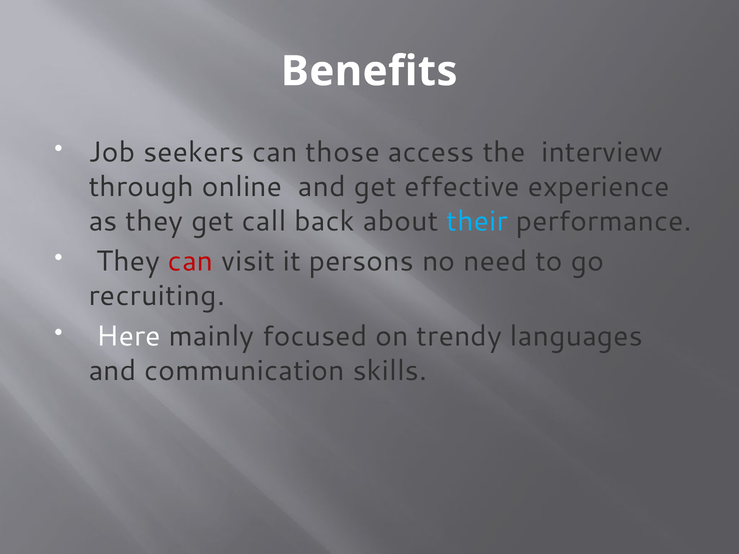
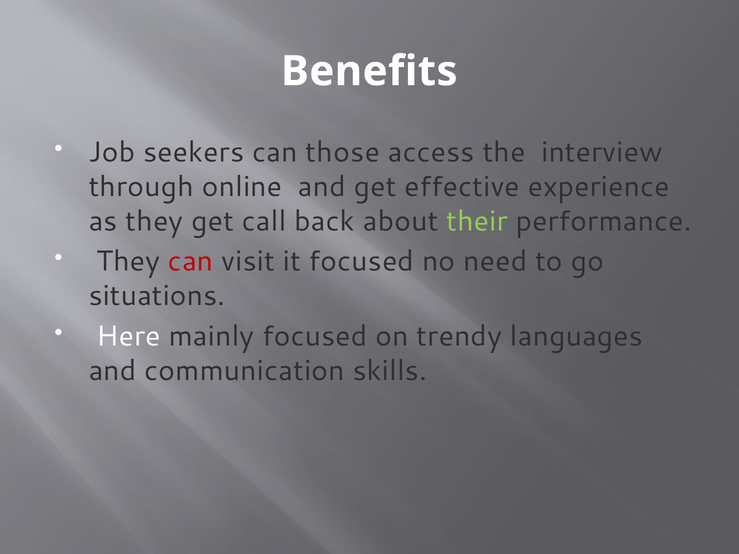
their colour: light blue -> light green (477, 221)
it persons: persons -> focused (361, 262)
recruiting: recruiting -> situations (157, 296)
